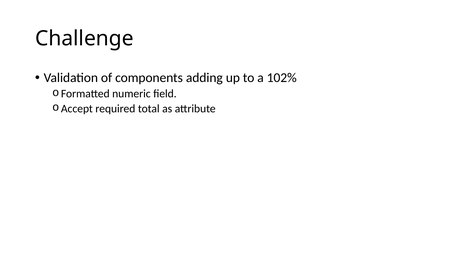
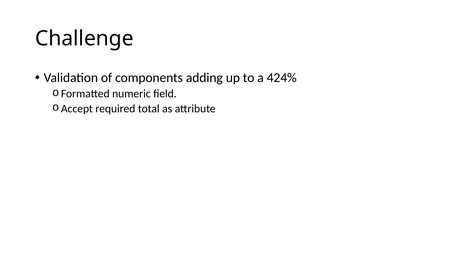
102%: 102% -> 424% (282, 78)
